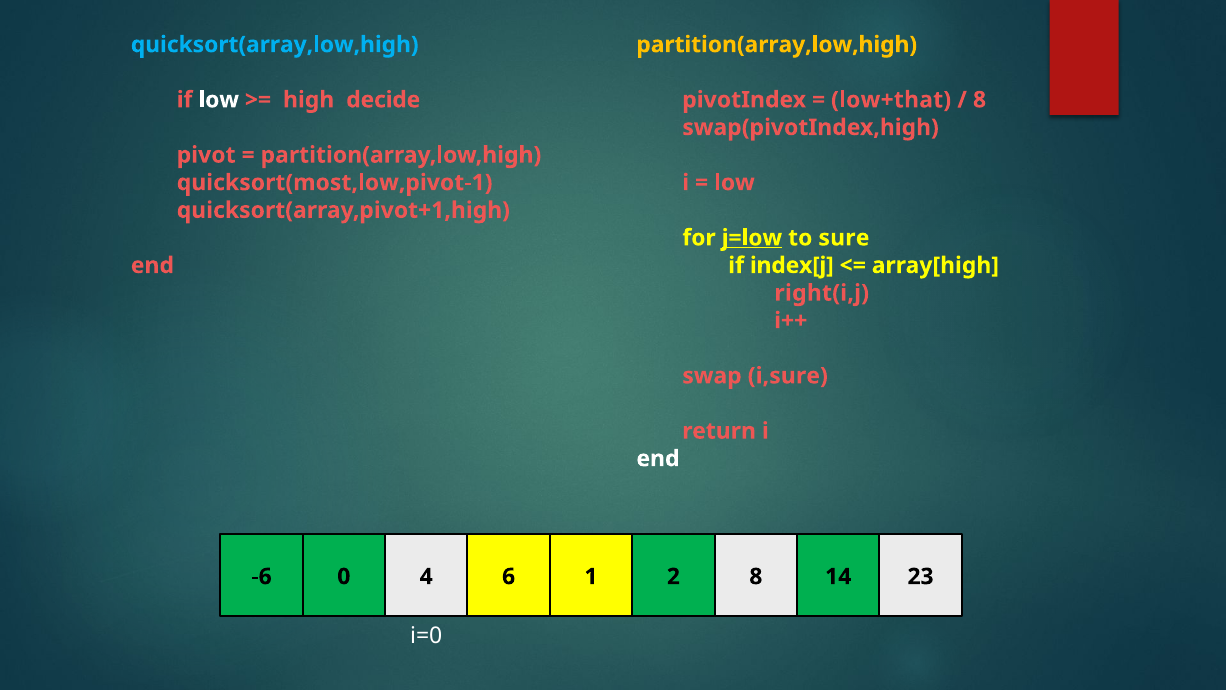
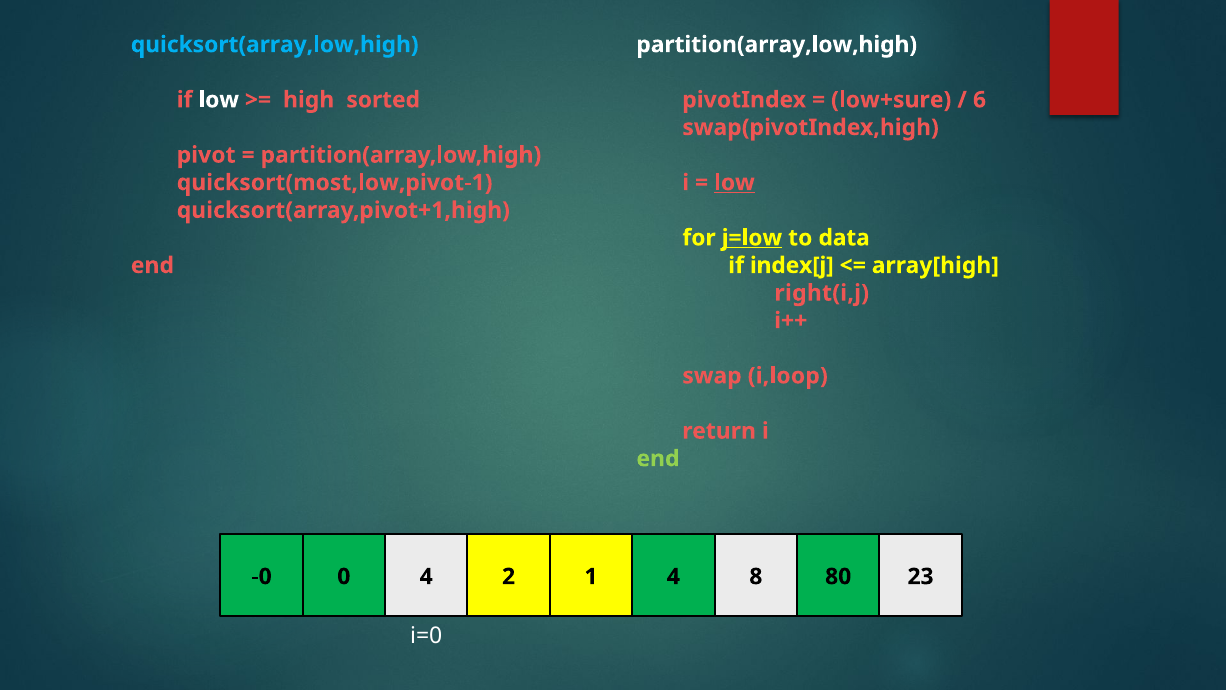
partition(array,low,high colour: yellow -> white (777, 45)
decide: decide -> sorted (383, 100)
low+that: low+that -> low+sure (891, 100)
8: 8 -> 6 (980, 100)
low underline: none -> present (734, 183)
sure: sure -> data (844, 238)
i,sure: i,sure -> i,loop (788, 376)
end colour: white -> light green (658, 458)
-6: -6 -> -0 (261, 576)
6: 6 -> 2 (509, 576)
1 2: 2 -> 4 (673, 576)
14: 14 -> 80 (838, 576)
